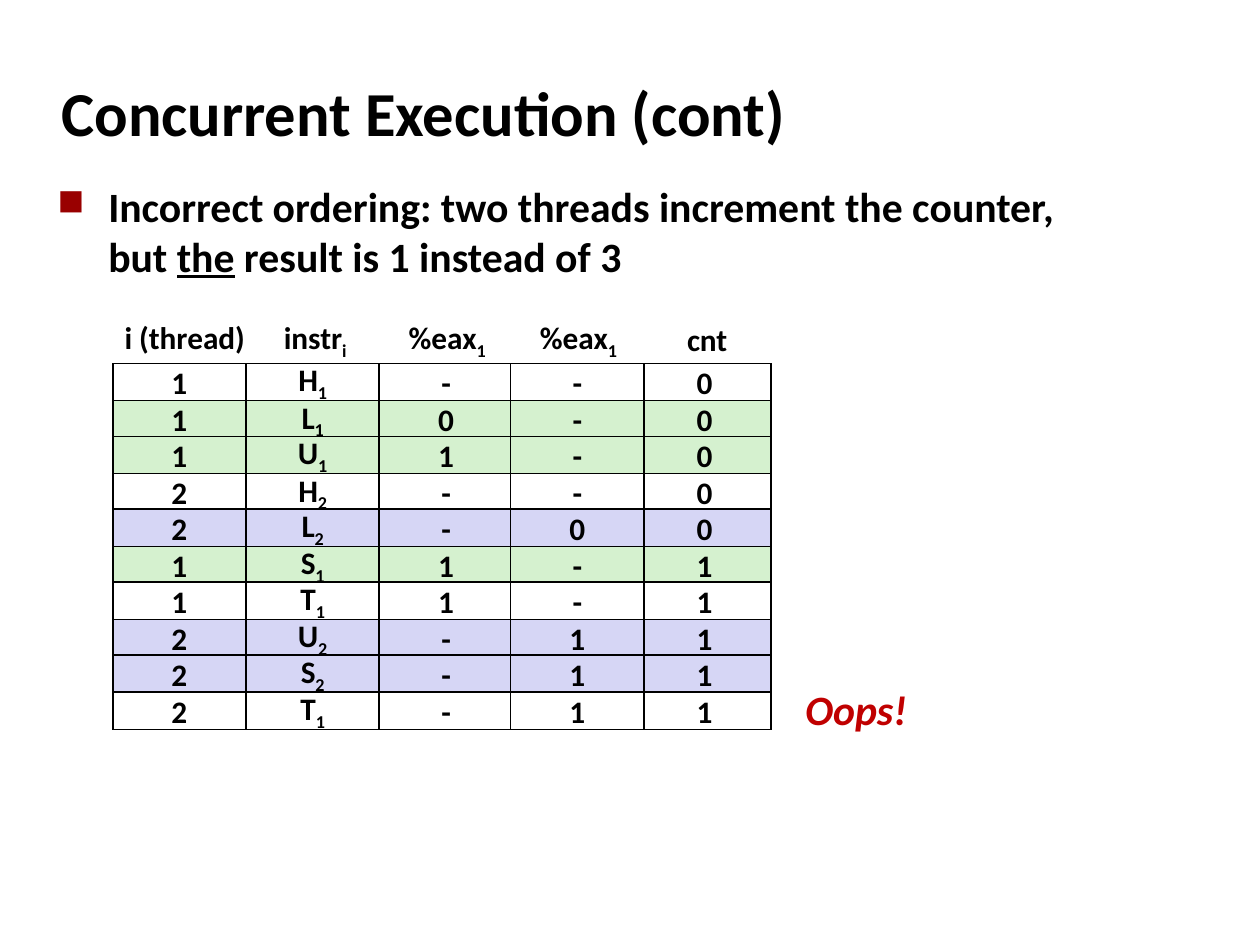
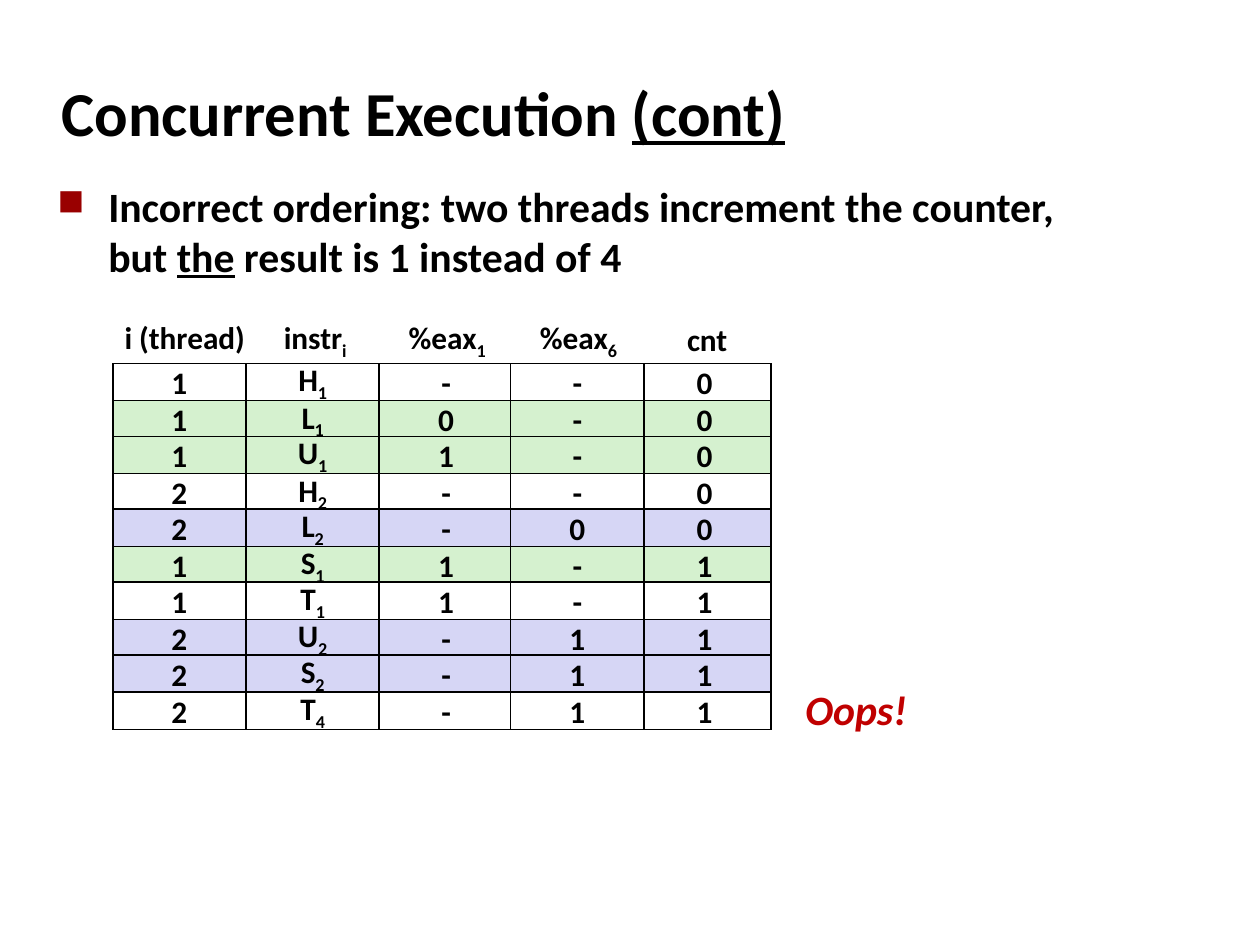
cont underline: none -> present (708, 116)
of 3: 3 -> 4 (611, 259)
1: 1 -> 6 (612, 351)
1: 1 -> 4 (320, 723)
